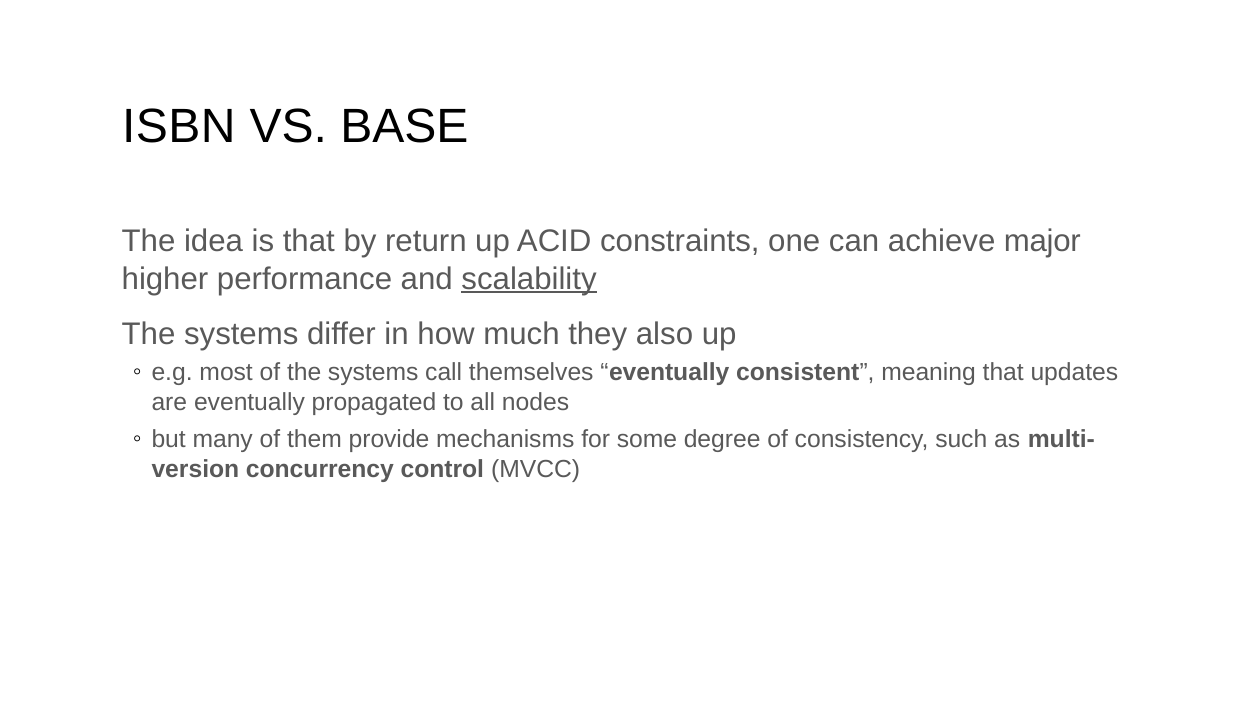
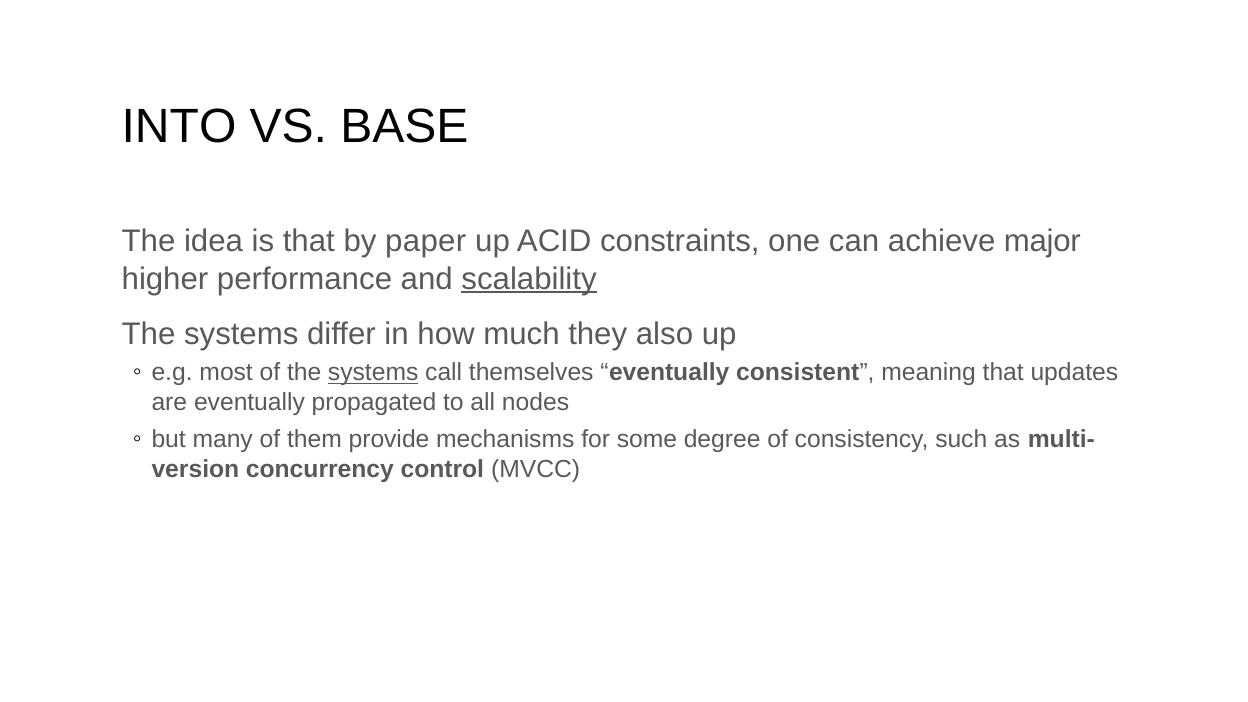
ISBN: ISBN -> INTO (179, 127)
return: return -> paper (426, 241)
systems underline: none -> present (373, 373)
